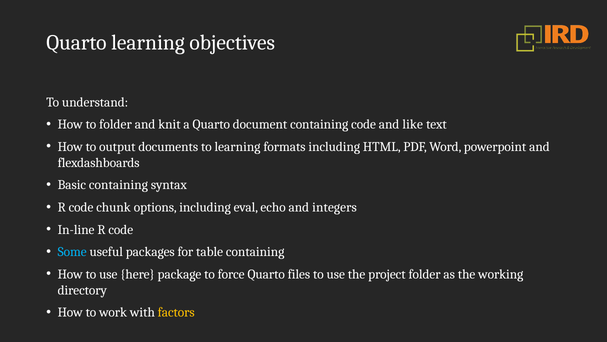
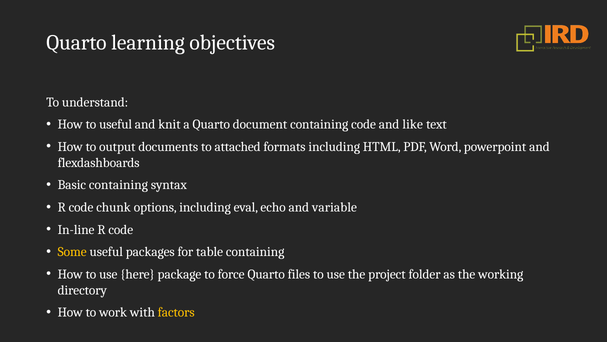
to folder: folder -> useful (116, 124)
to learning: learning -> attached (238, 147)
integers: integers -> variable (335, 207)
Some colour: light blue -> yellow (72, 252)
